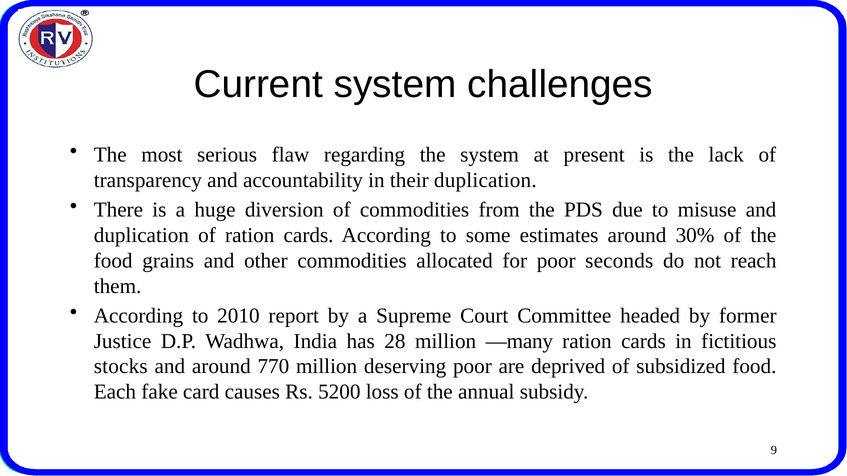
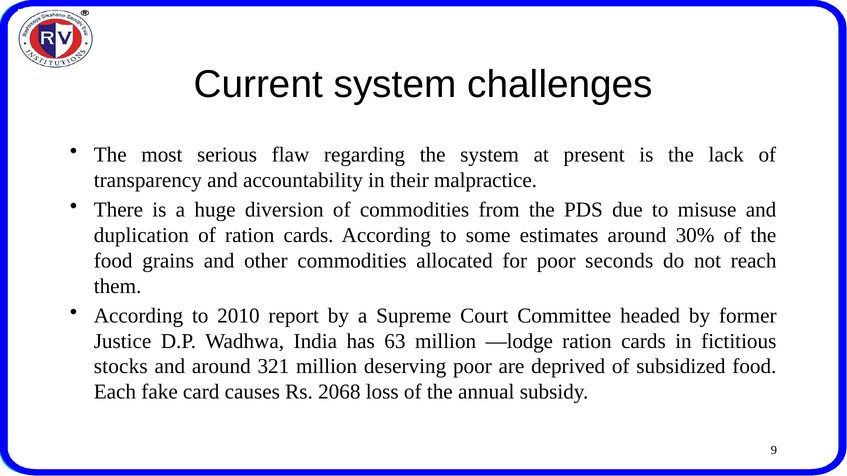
their duplication: duplication -> malpractice (485, 180)
28: 28 -> 63 (395, 341)
―many: ―many -> ―lodge (519, 341)
770: 770 -> 321 (273, 367)
5200: 5200 -> 2068 (339, 392)
